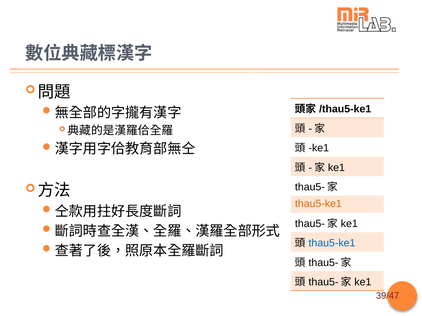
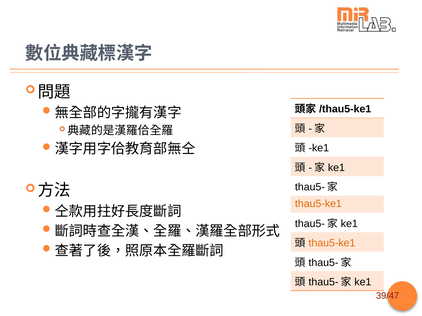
thau5-ke1 colour: blue -> orange (332, 243)
